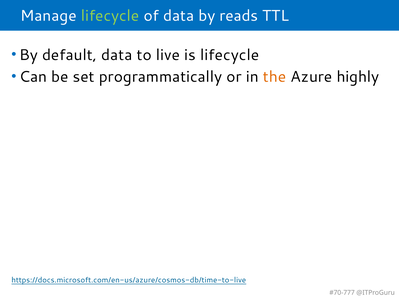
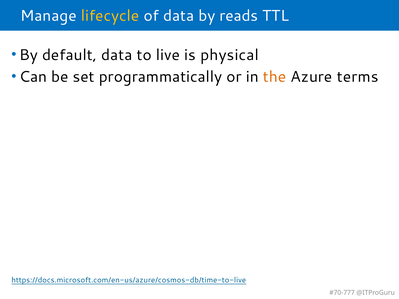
lifecycle colour: light green -> yellow (110, 16)
is lifecycle: lifecycle -> physical (230, 55)
highly: highly -> terms (358, 77)
